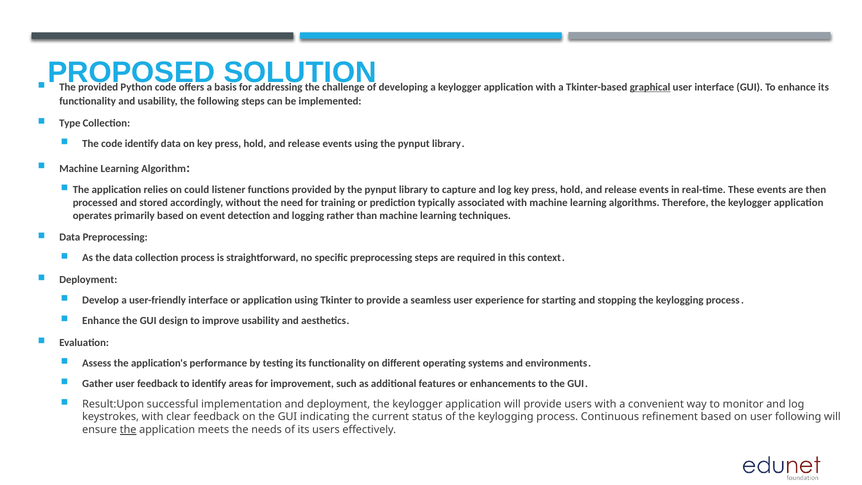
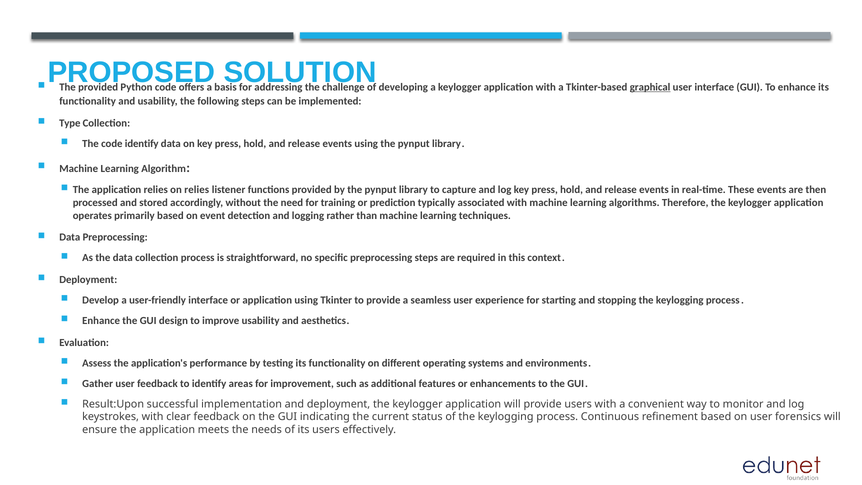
on could: could -> relies (197, 190)
user following: following -> forensics (798, 417)
the underline: present -> none (128, 430)
